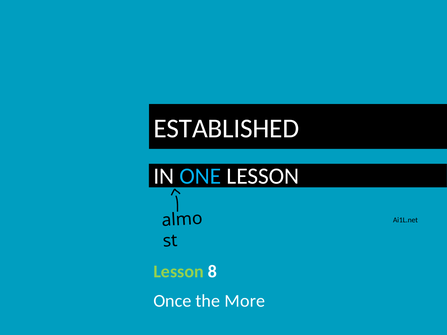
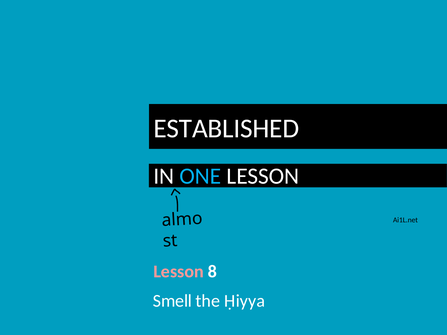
Lesson colour: light green -> pink (179, 272)
Once: Once -> Smell (173, 301)
More: More -> Ḥiyya (245, 301)
